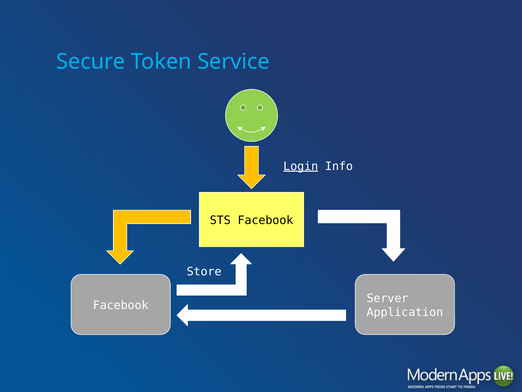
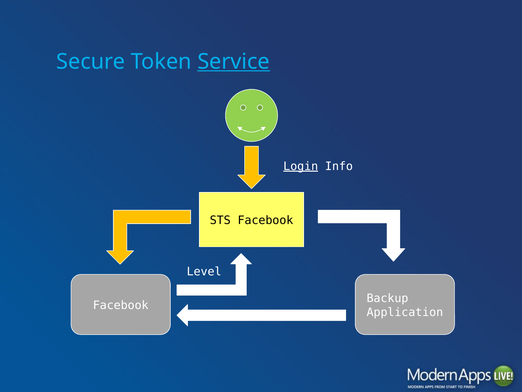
Service underline: none -> present (234, 61)
Store: Store -> Level (204, 271)
Server: Server -> Backup (388, 298)
